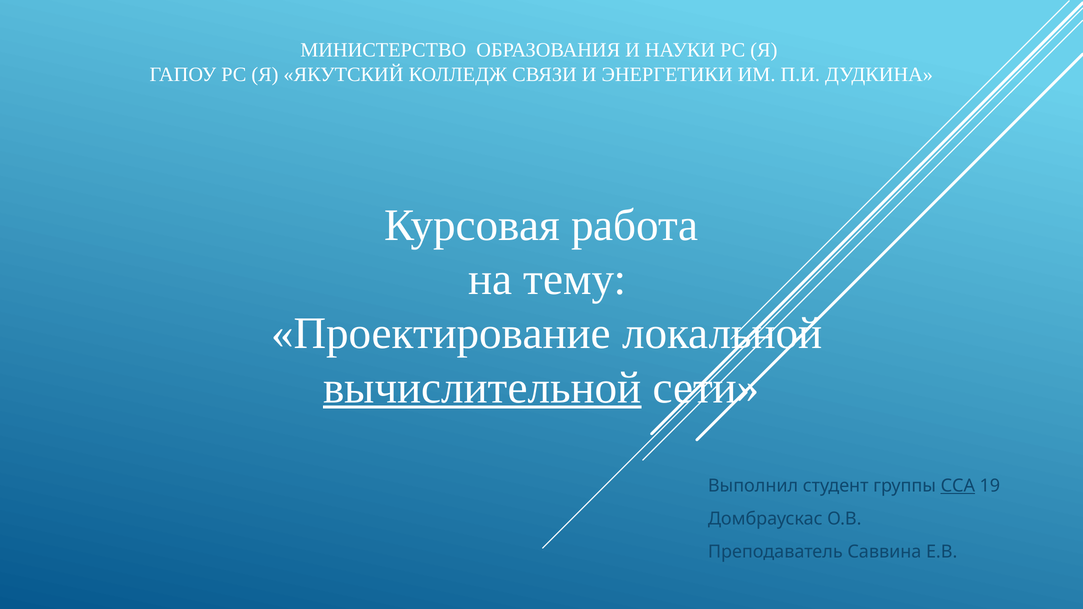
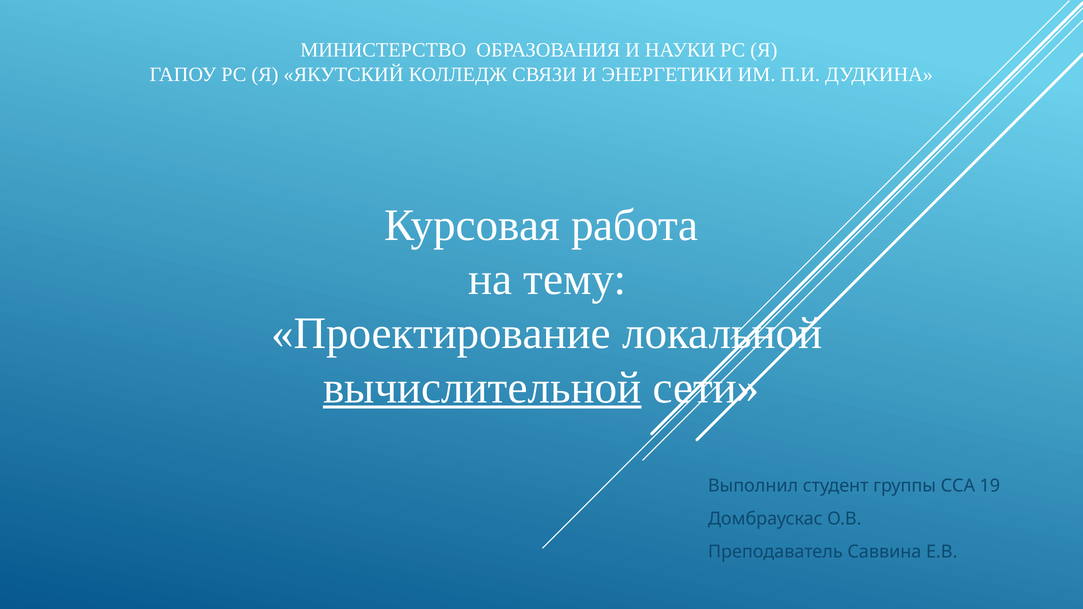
ССА underline: present -> none (958, 486)
